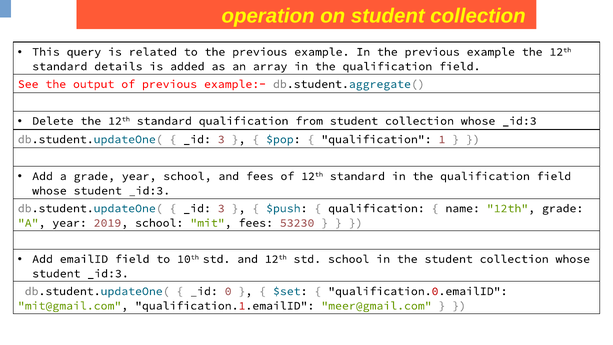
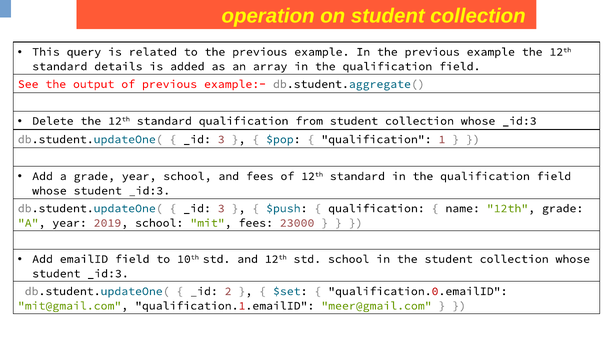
53230: 53230 -> 23000 (297, 223)
0: 0 -> 2 (228, 291)
